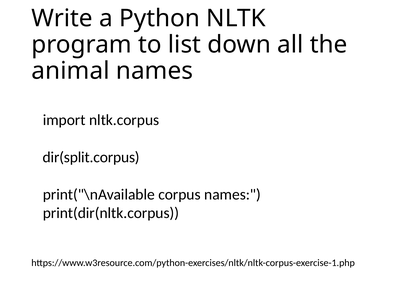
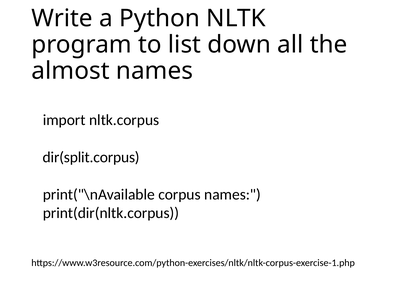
animal: animal -> almost (71, 71)
